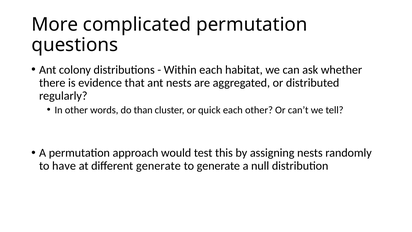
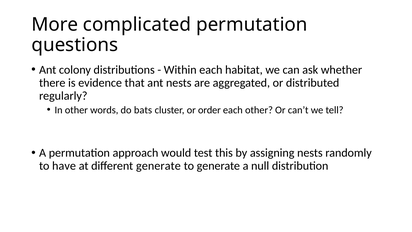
than: than -> bats (143, 110)
quick: quick -> order (209, 110)
